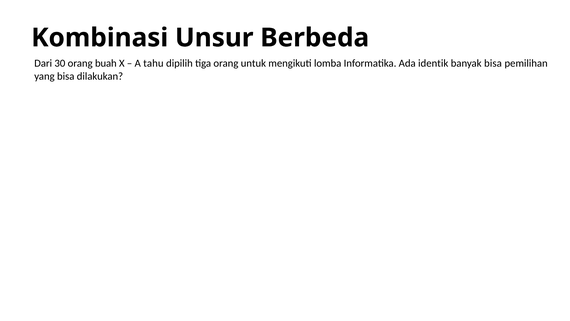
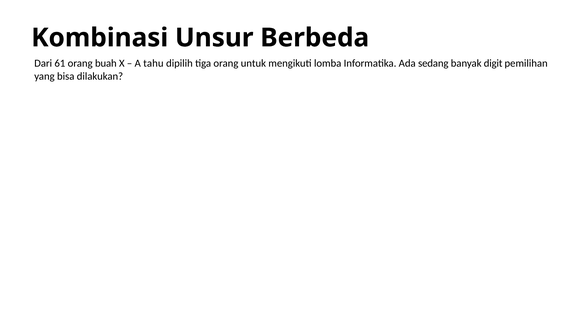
30: 30 -> 61 (60, 63)
identik: identik -> sedang (433, 63)
banyak bisa: bisa -> digit (493, 63)
